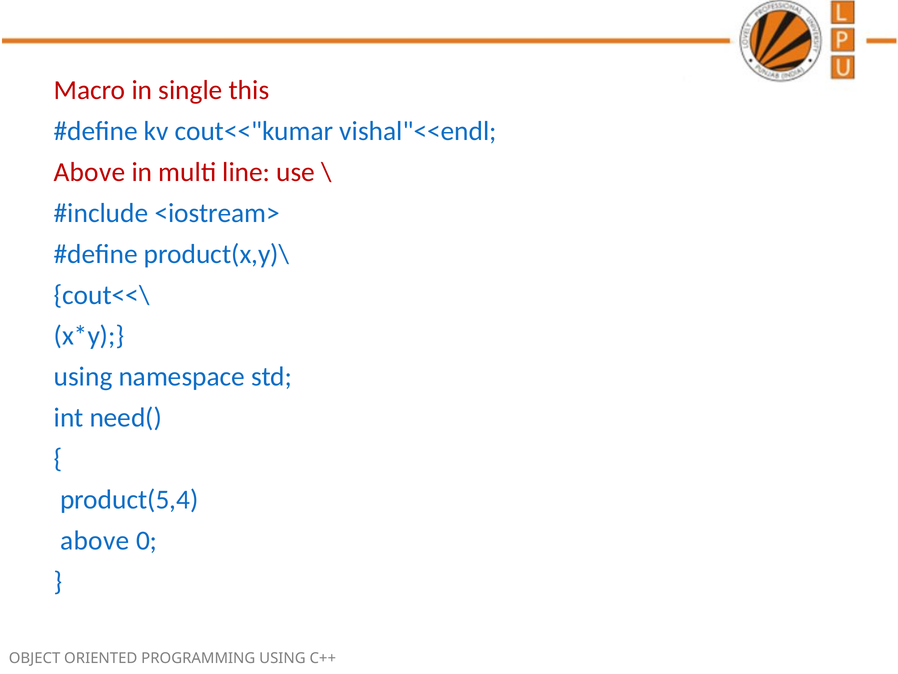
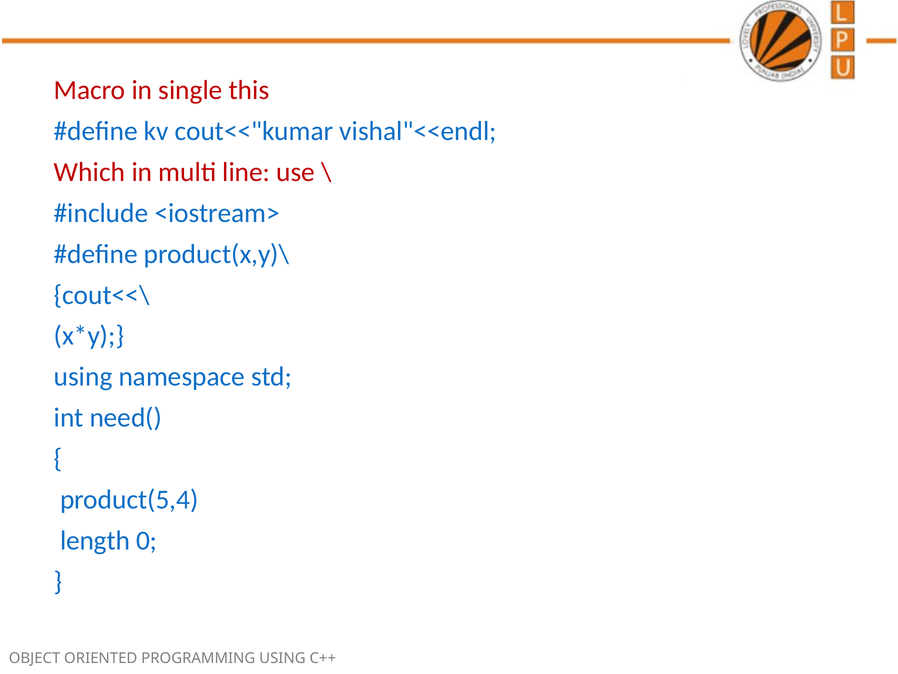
Above: Above -> Which (90, 172)
above: above -> length (95, 540)
